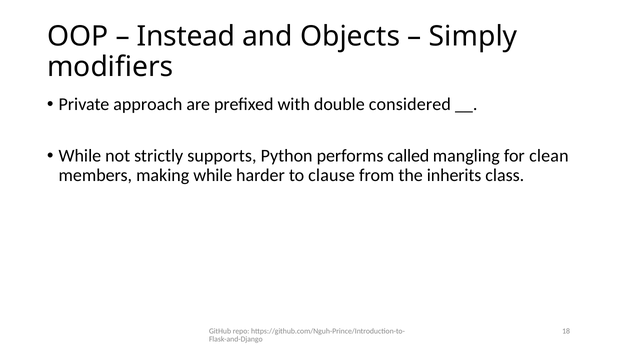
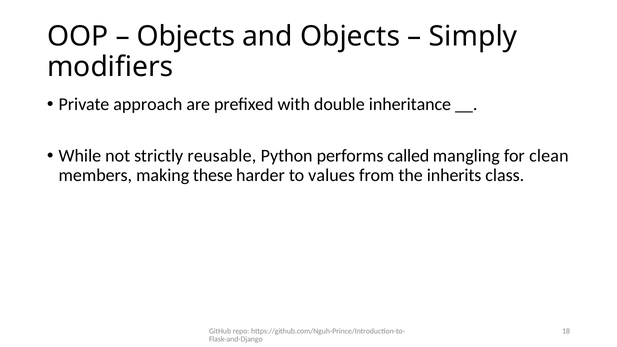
Instead: Instead -> Objects (186, 37)
considered: considered -> inheritance (410, 104)
supports: supports -> reusable (222, 156)
making while: while -> these (213, 175)
clause: clause -> values (332, 175)
